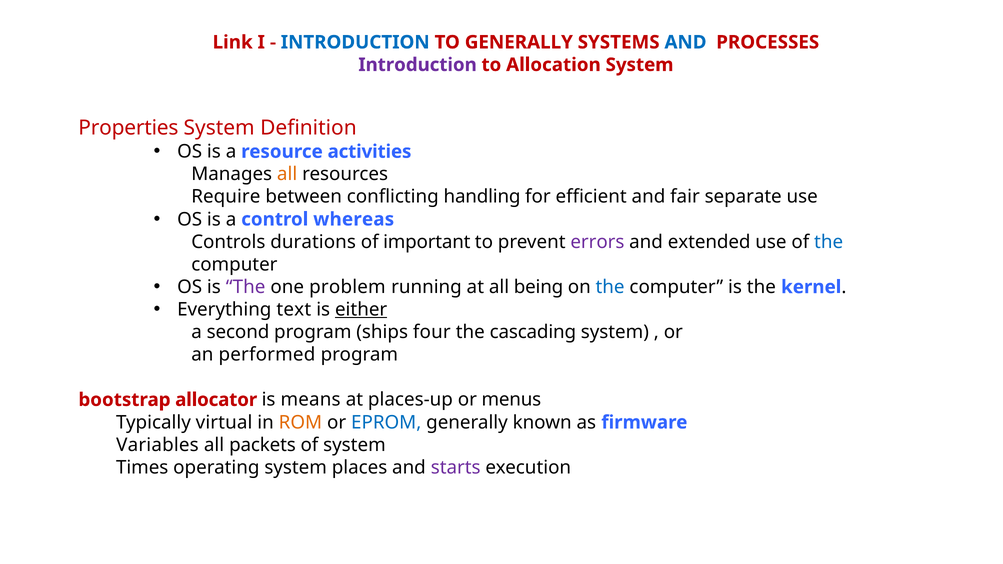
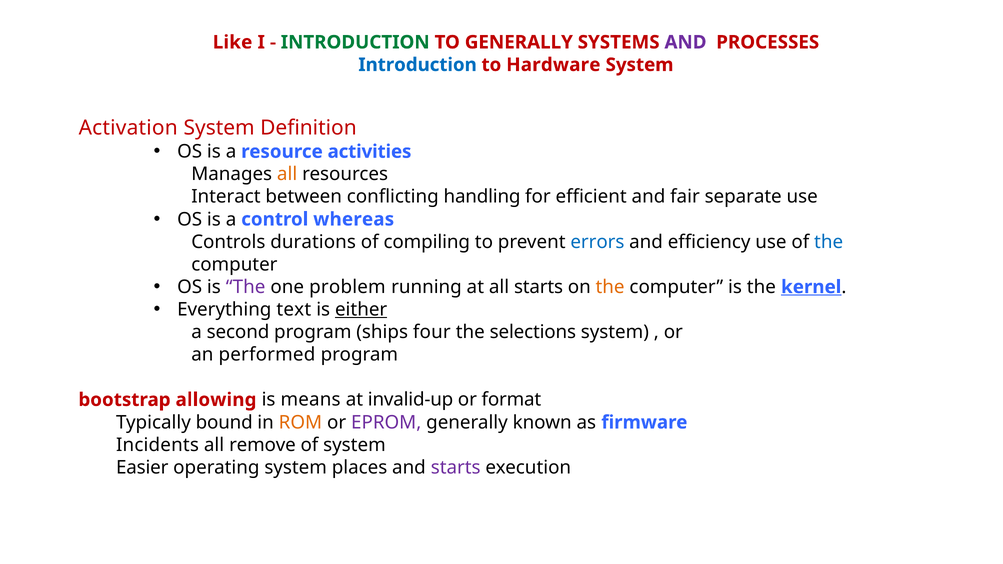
Link: Link -> Like (233, 42)
INTRODUCTION colour: blue -> green (355, 42)
AND colour: blue -> purple (685, 42)
Introduction colour: purple -> blue (418, 65)
Allocation: Allocation -> Hardware (553, 65)
Properties: Properties -> Activation (128, 128)
Require: Require -> Interact (226, 197)
important: important -> compiling (427, 242)
errors colour: purple -> blue (597, 242)
extended: extended -> efficiency (709, 242)
all being: being -> starts (539, 287)
the colour: blue -> orange (610, 287)
kernel underline: none -> present (811, 287)
cascading: cascading -> selections (533, 332)
allocator: allocator -> allowing (216, 400)
places-up: places-up -> invalid-up (411, 400)
menus: menus -> format (511, 400)
virtual: virtual -> bound (224, 422)
EPROM colour: blue -> purple (386, 422)
Variables: Variables -> Incidents (157, 445)
packets: packets -> remove (262, 445)
Times: Times -> Easier (142, 468)
